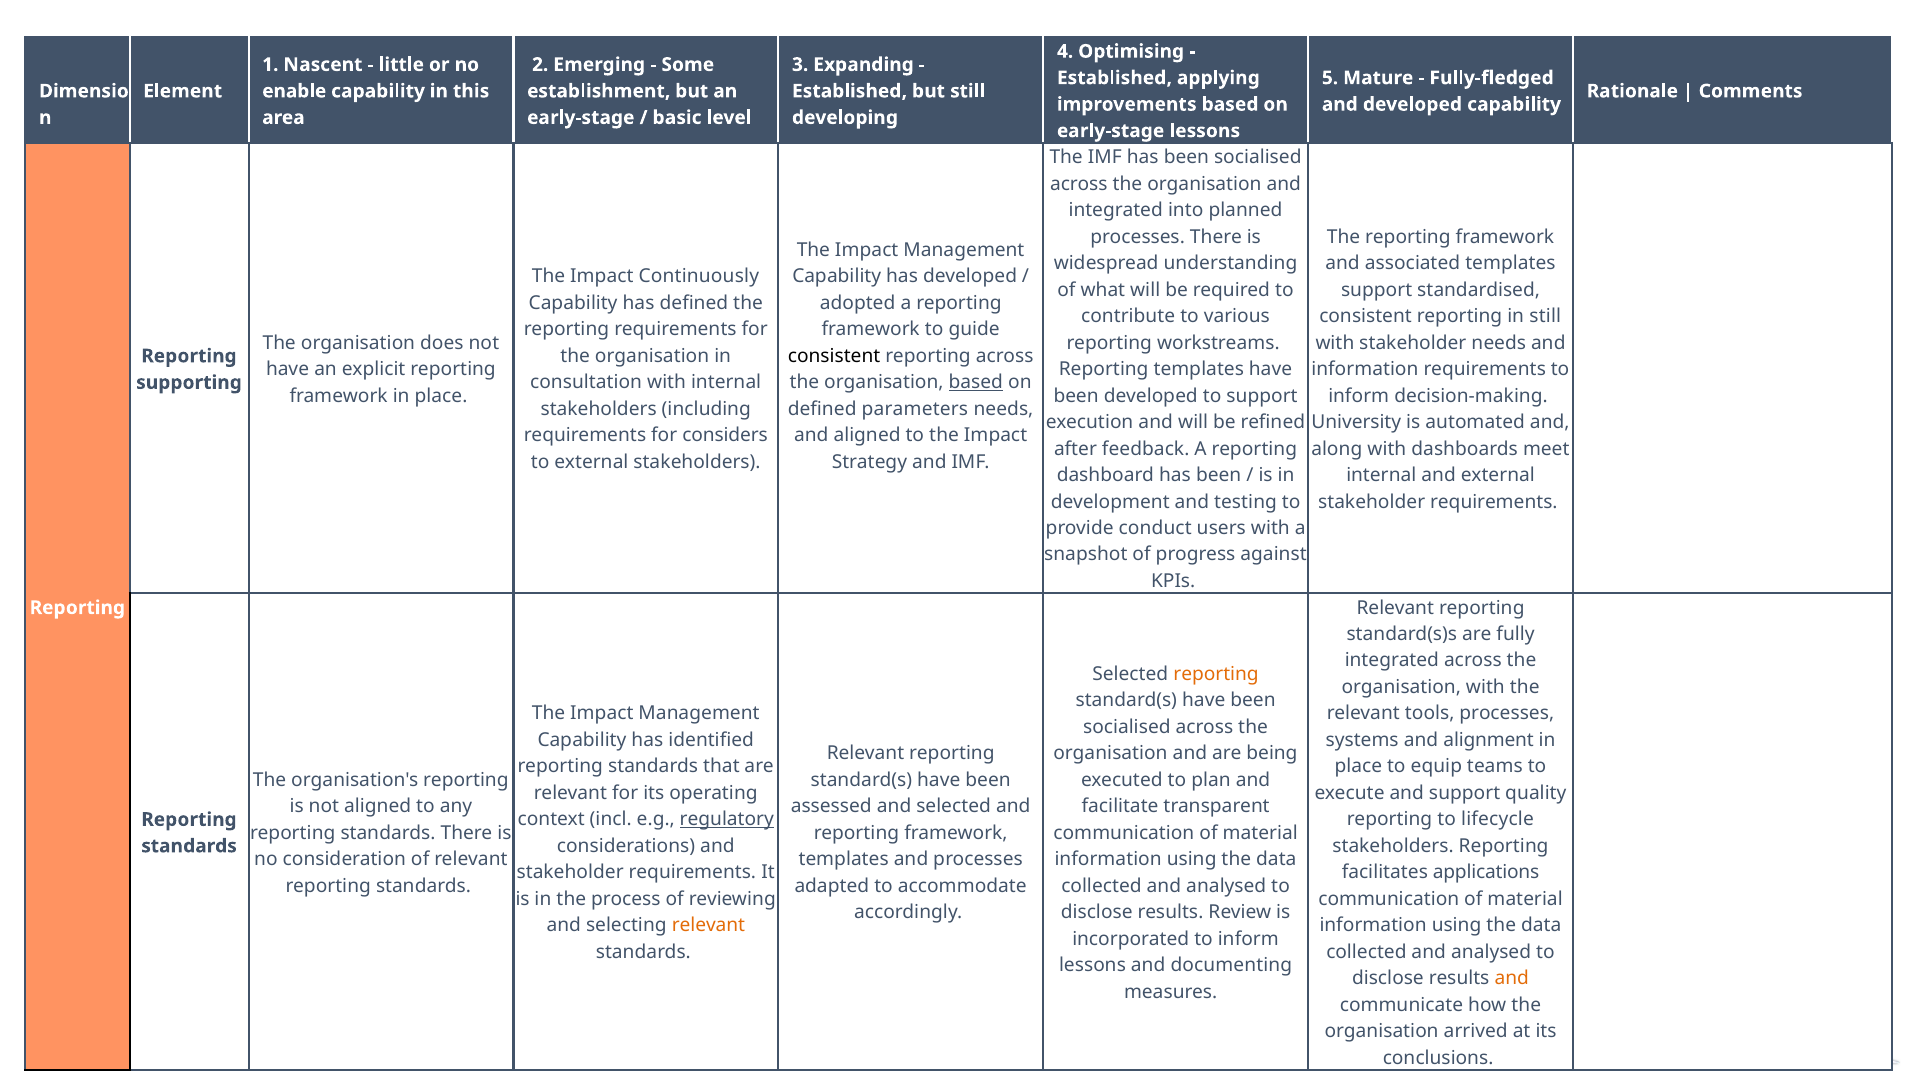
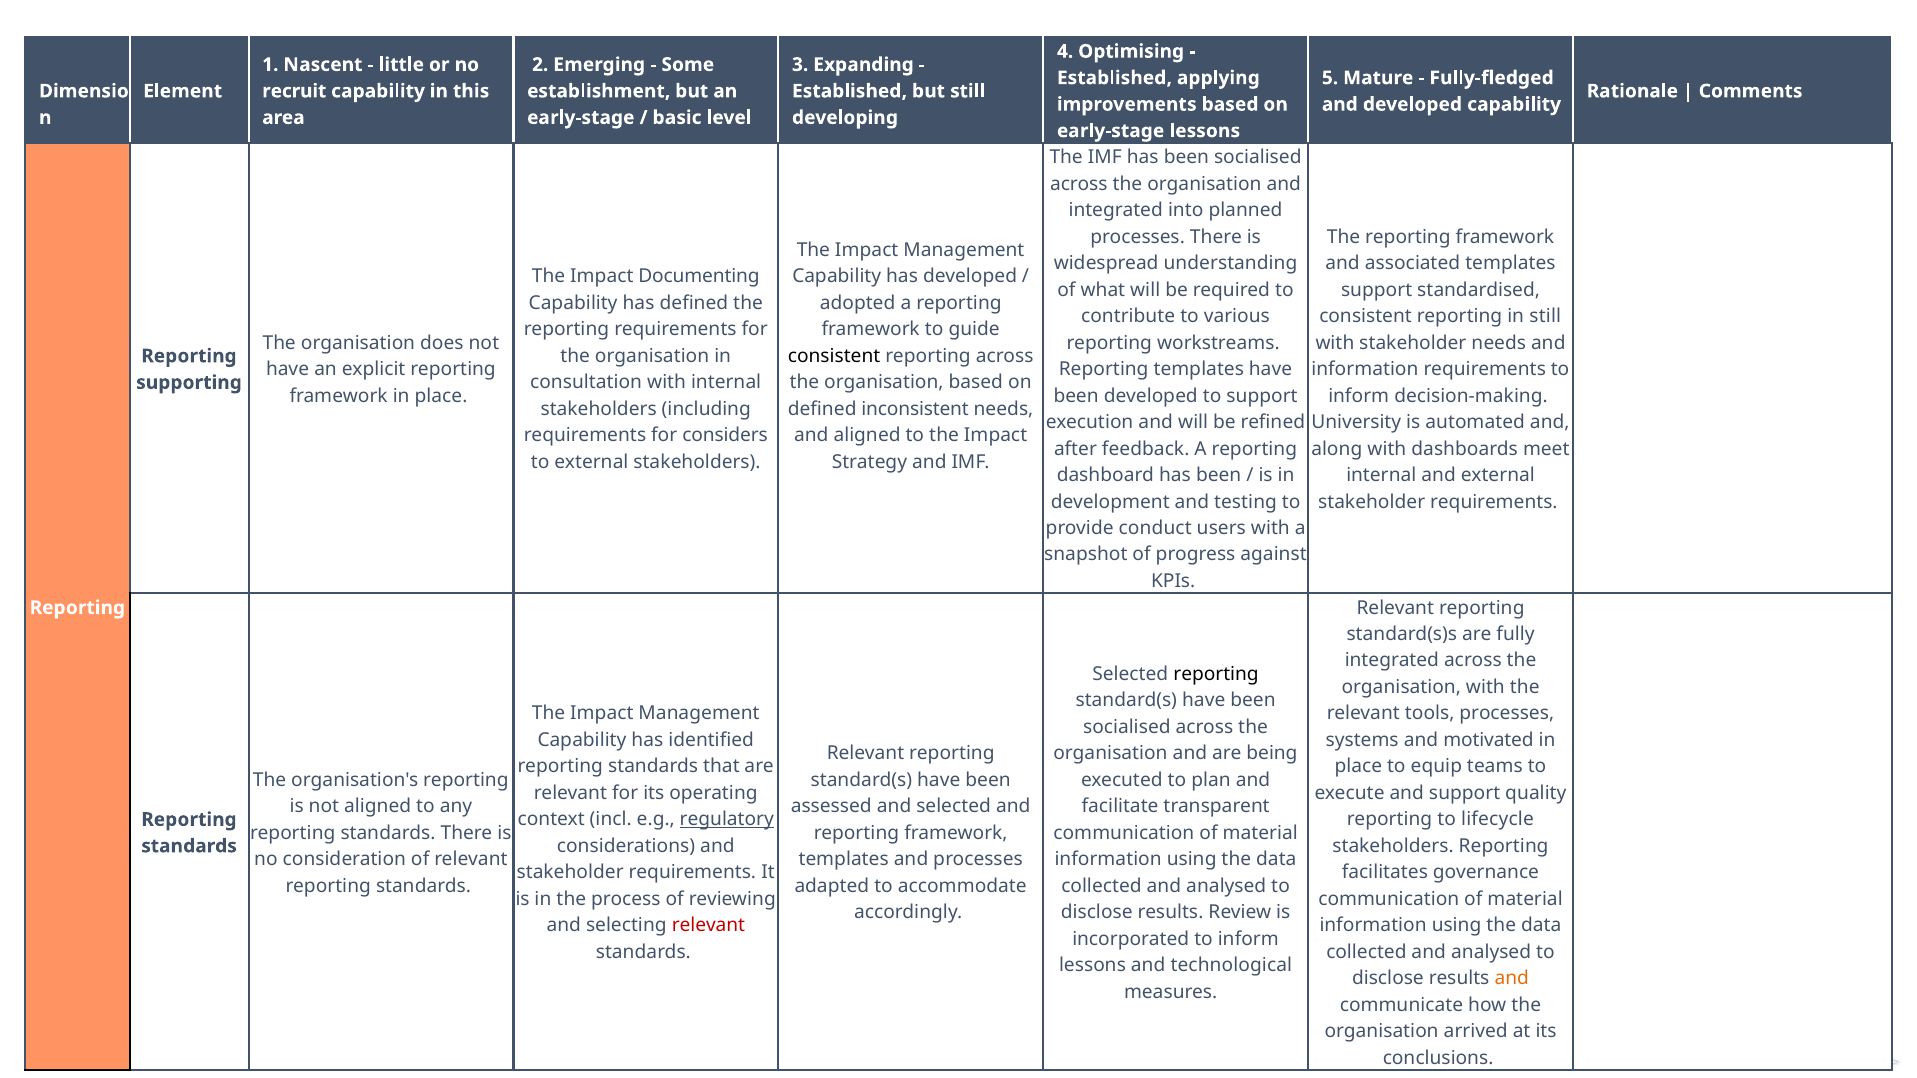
enable: enable -> recruit (294, 91)
Continuously: Continuously -> Documenting (699, 277)
based underline: present -> none (976, 383)
parameters: parameters -> inconsistent (915, 409)
reporting colour: orange -> black (1216, 674)
alignment: alignment -> motivated (1489, 740)
applications: applications -> governance (1486, 873)
relevant colour: orange -> red (708, 926)
documenting: documenting -> technological (1231, 965)
